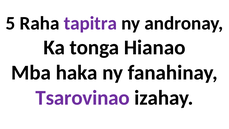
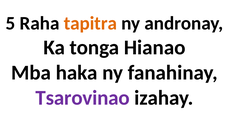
tapitra colour: purple -> orange (90, 23)
